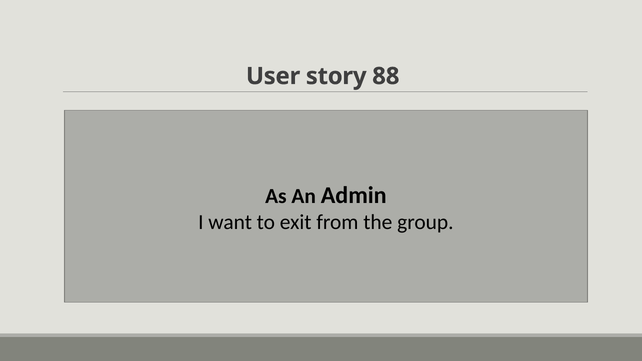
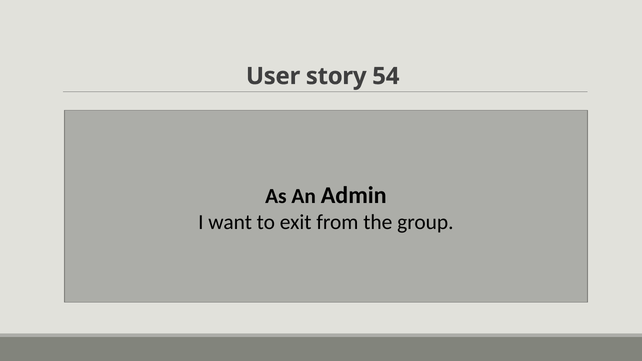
88: 88 -> 54 (386, 76)
